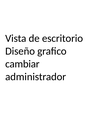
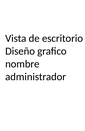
cambiar: cambiar -> nombre (22, 64)
